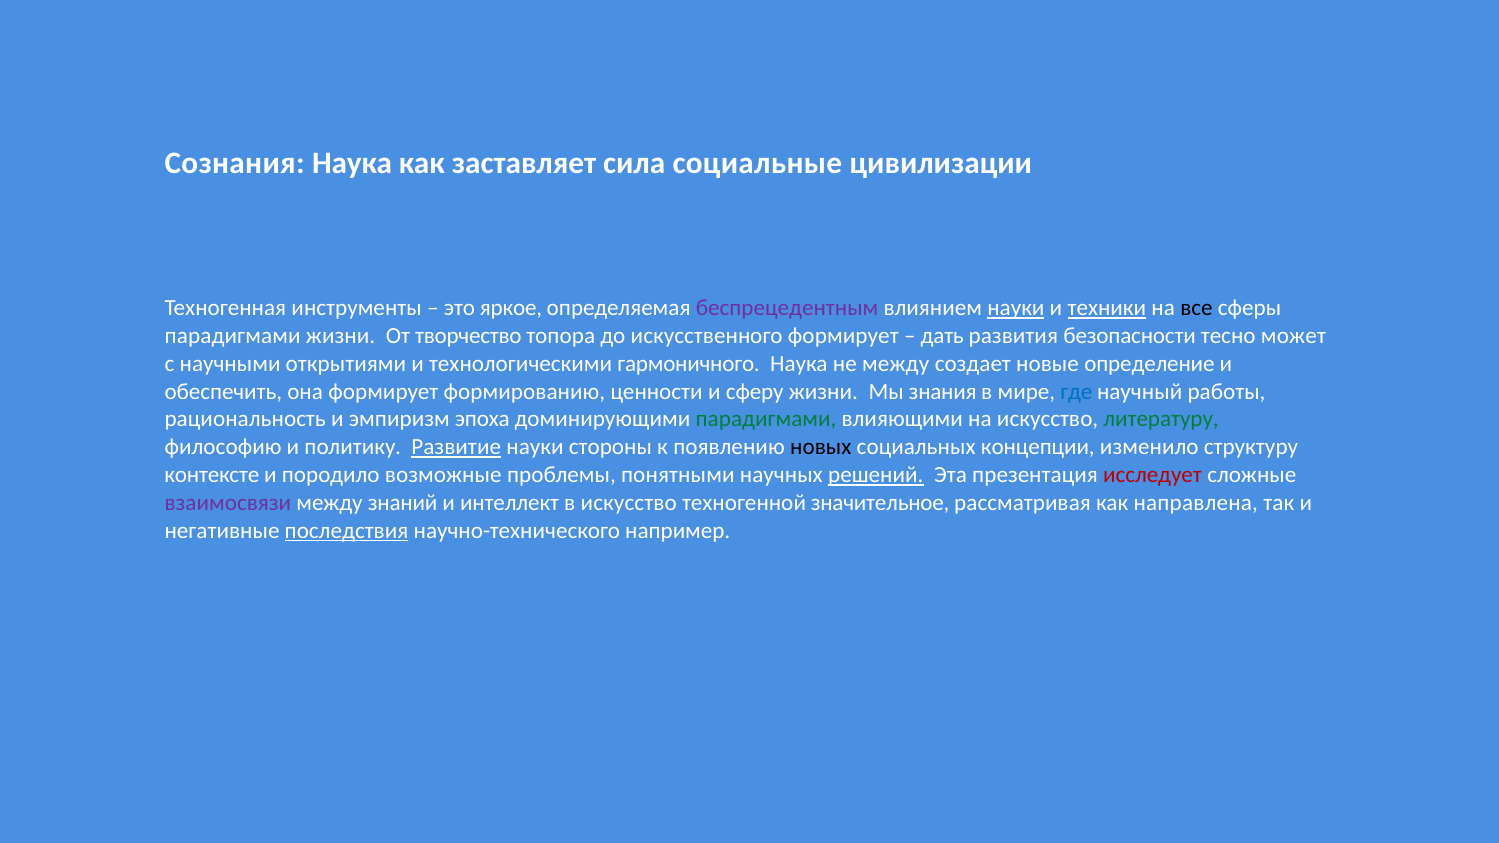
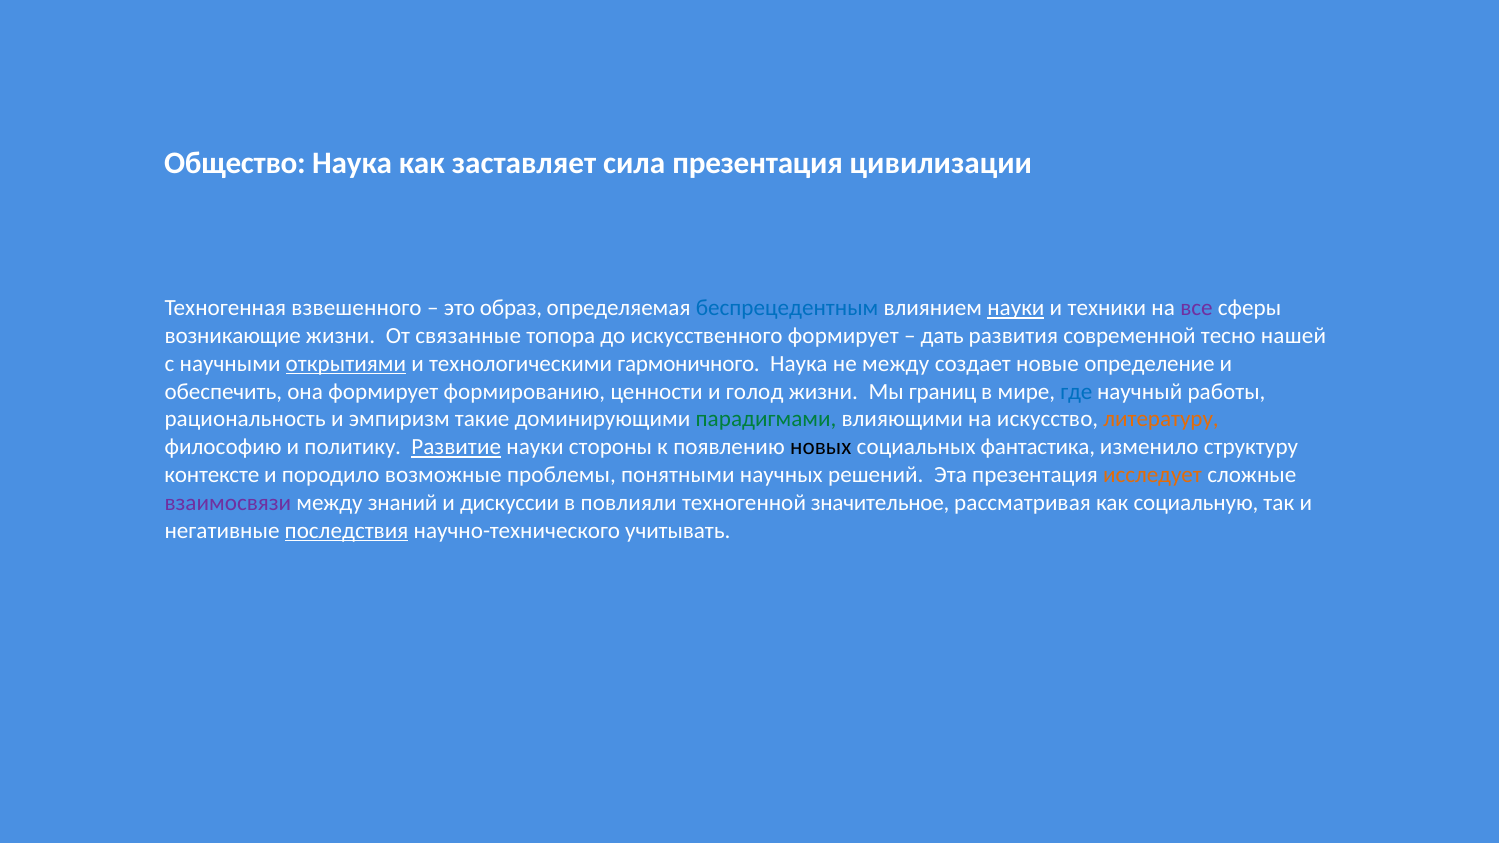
Сознания: Сознания -> Общество (235, 163)
сила социальные: социальные -> презентация (758, 163)
инструменты: инструменты -> взвешенного (357, 308)
яркое: яркое -> образ (511, 308)
беспрецедентным colour: purple -> blue (787, 308)
техники underline: present -> none (1107, 308)
все colour: black -> purple (1196, 308)
парадигмами: парадигмами -> возникающие (233, 336)
творчество: творчество -> связанные (468, 336)
безопасности: безопасности -> современной (1130, 336)
может: может -> нашей (1293, 336)
открытиями underline: none -> present (346, 364)
сферу: сферу -> голод (755, 392)
знания: знания -> границ (943, 392)
эпоха: эпоха -> такие (482, 419)
литературу colour: green -> orange (1161, 419)
концепции: концепции -> фантастика (1038, 447)
решений underline: present -> none (876, 475)
исследует colour: red -> orange (1153, 475)
интеллект: интеллект -> дискуссии (510, 503)
в искусство: искусство -> повлияли (629, 503)
направлена: направлена -> социальную (1196, 503)
например: например -> учитывать (678, 531)
